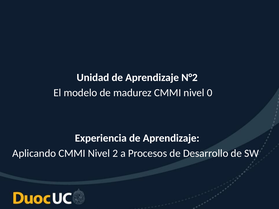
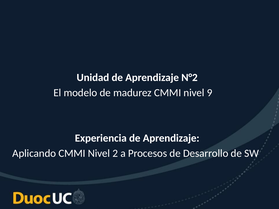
0: 0 -> 9 (210, 93)
